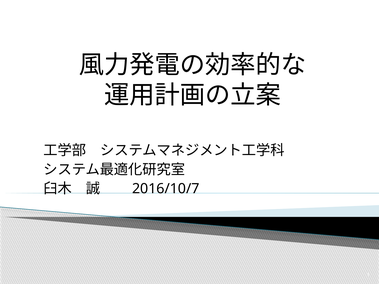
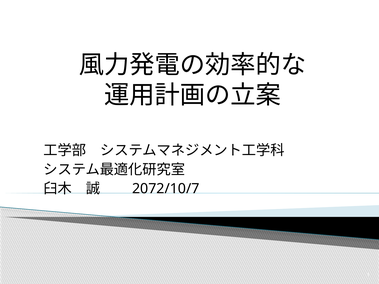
2016/10/7: 2016/10/7 -> 2072/10/7 (166, 189)
